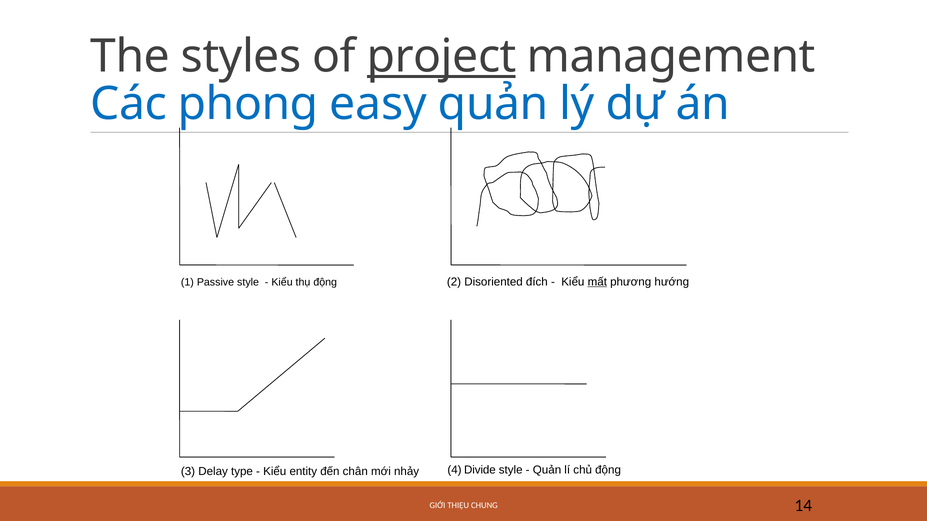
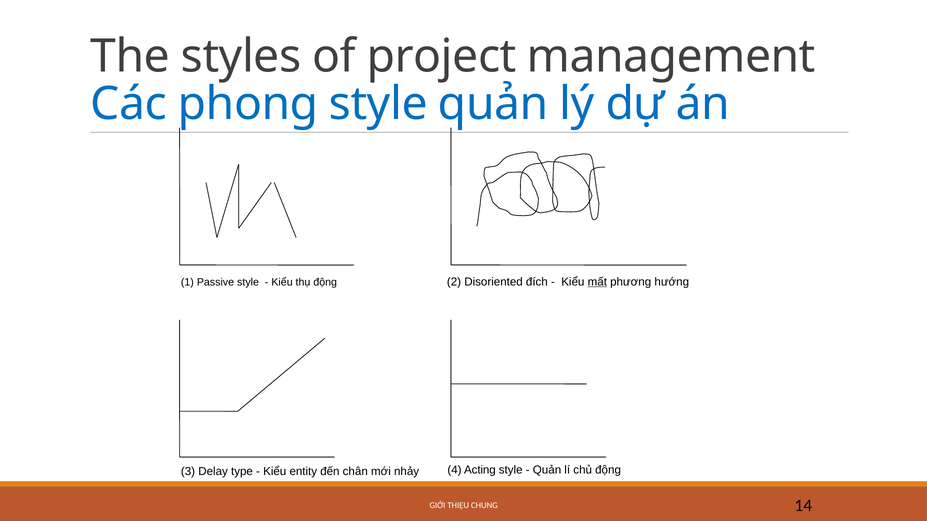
project underline: present -> none (442, 57)
phong easy: easy -> style (378, 104)
Divide: Divide -> Acting (480, 470)
